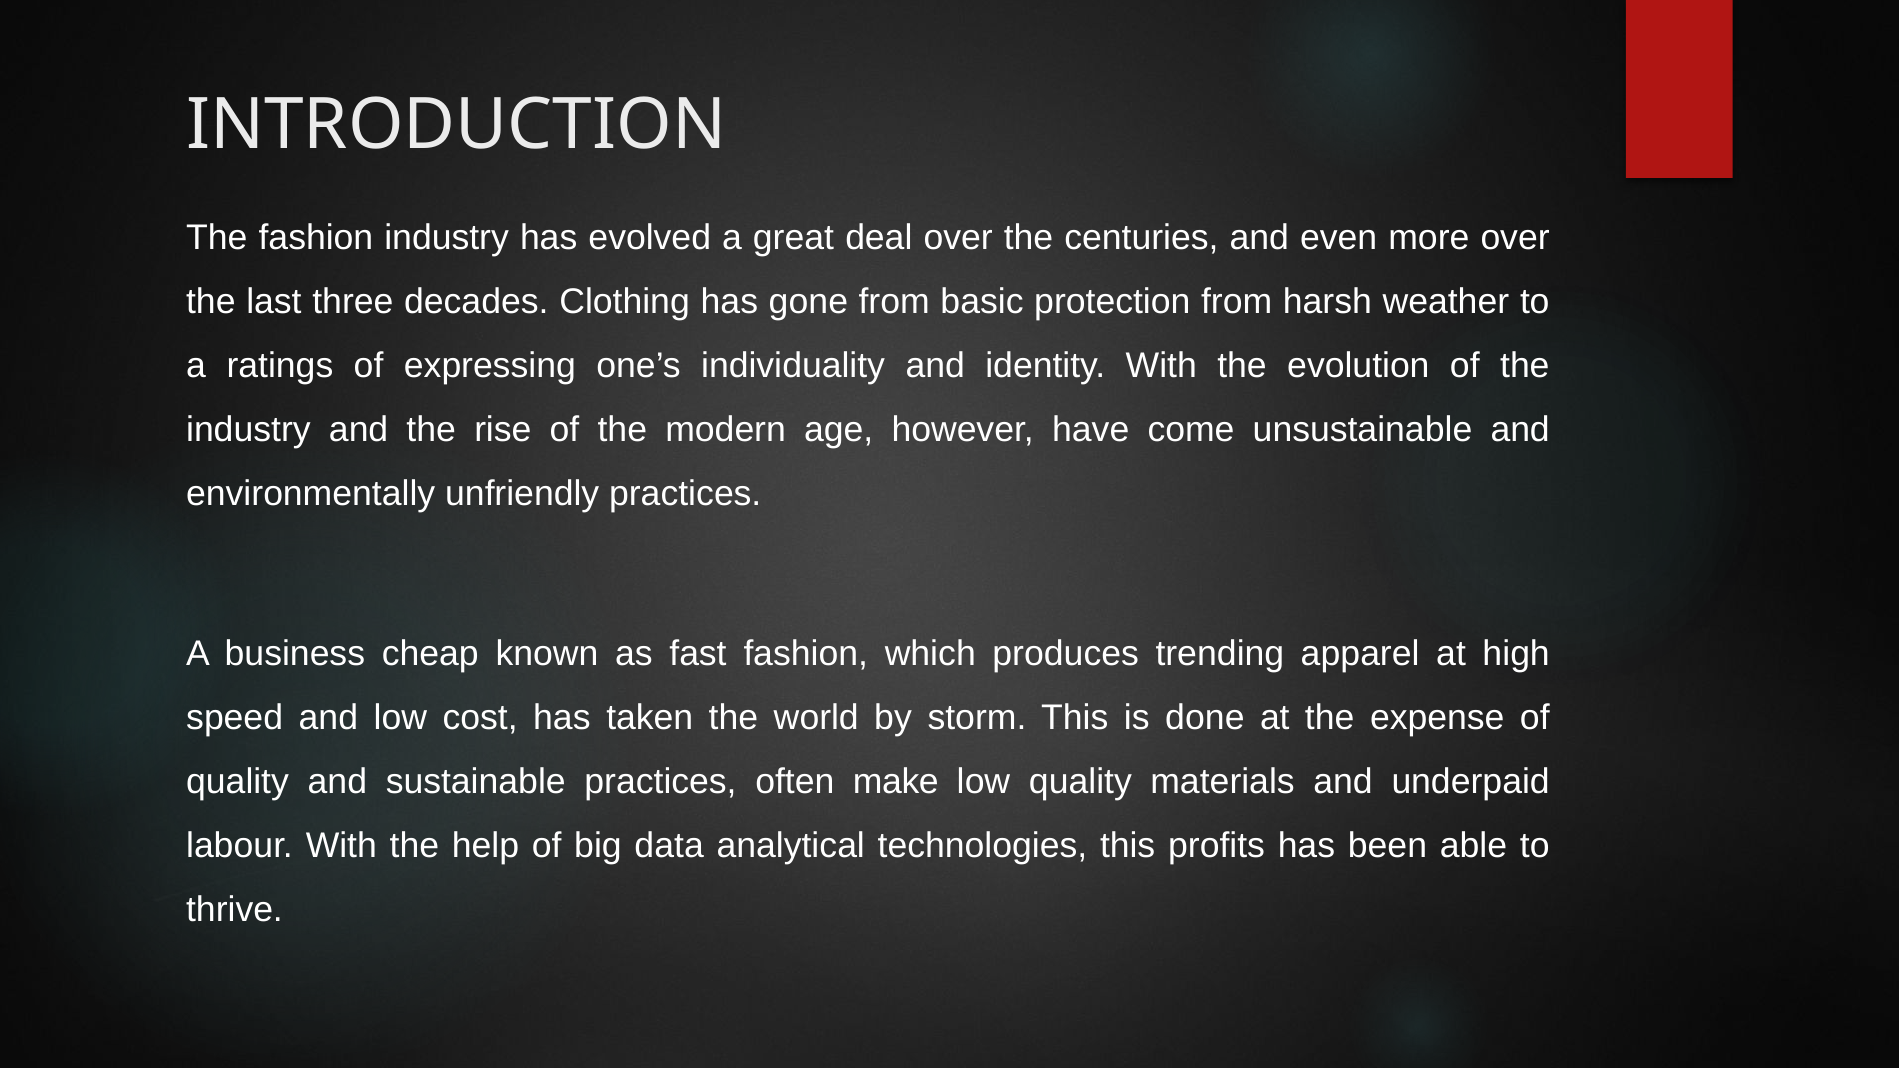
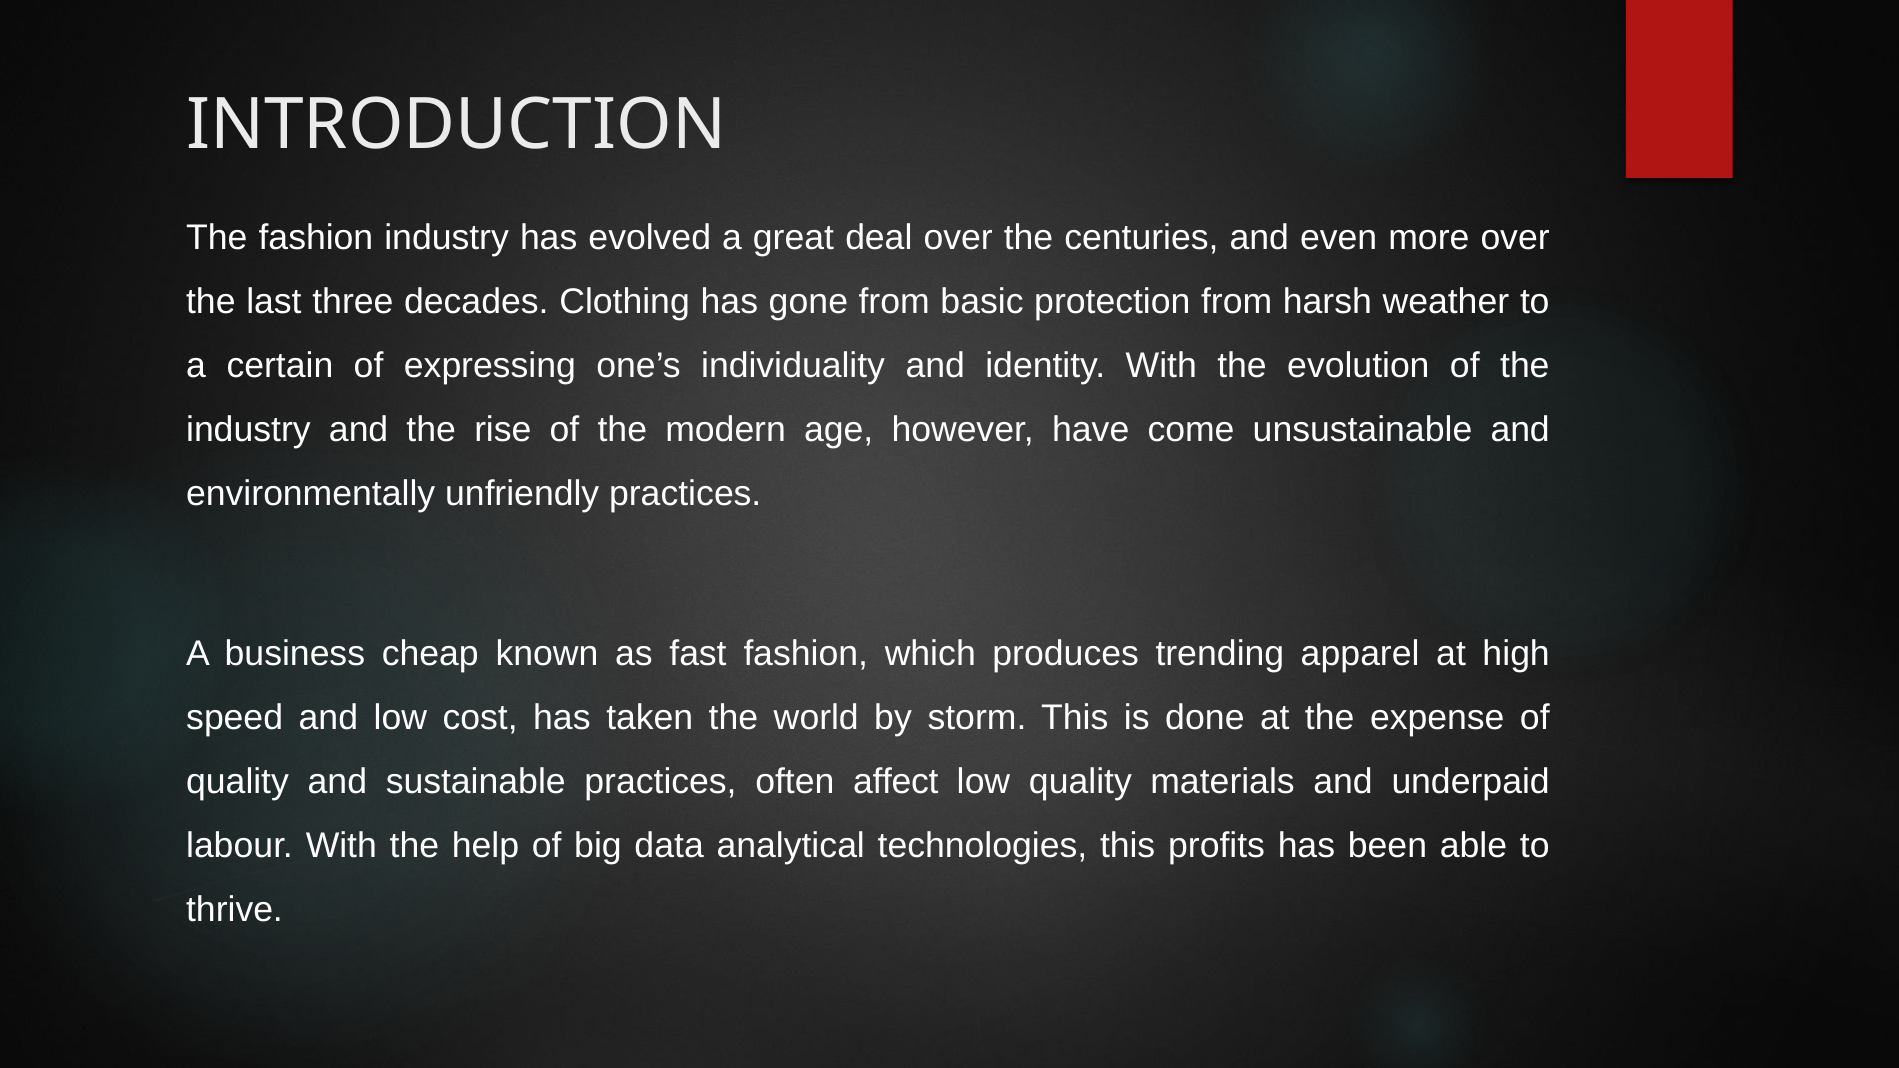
ratings: ratings -> certain (280, 366)
make: make -> affect (896, 782)
